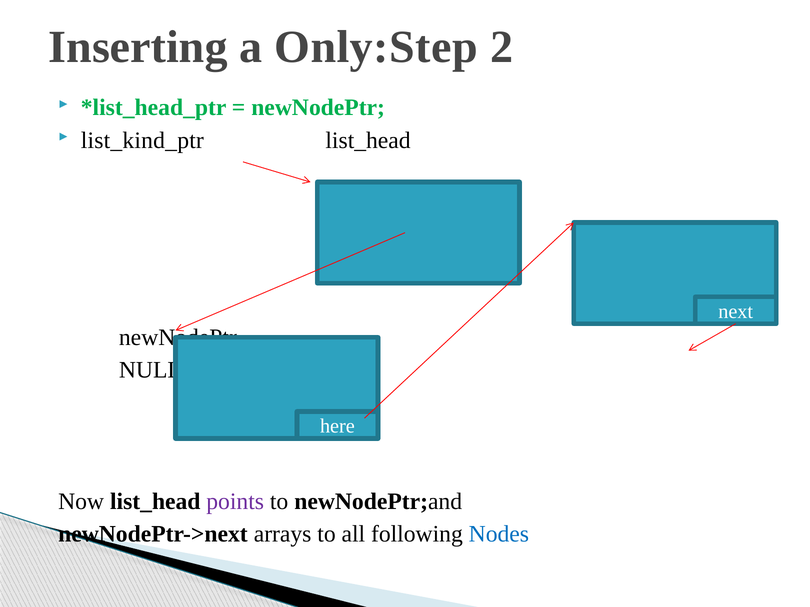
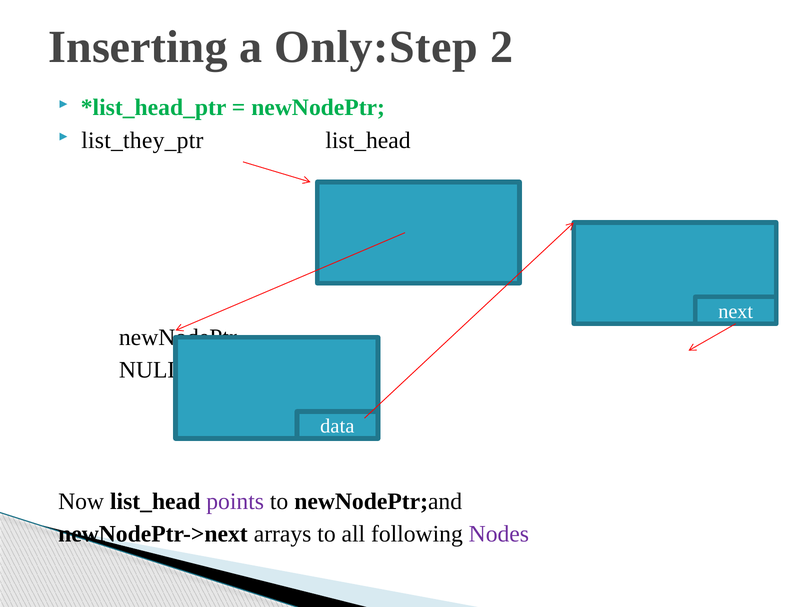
list_kind_ptr: list_kind_ptr -> list_they_ptr (142, 140)
here: here -> data (337, 427)
Nodes colour: blue -> purple (499, 535)
